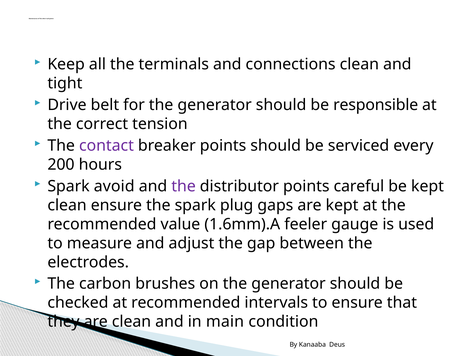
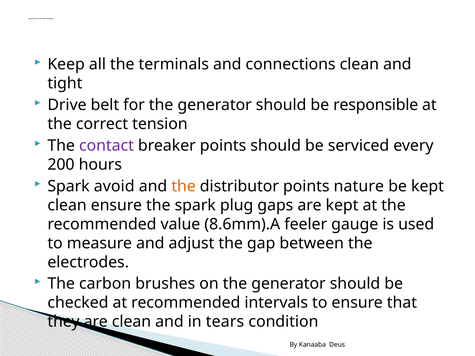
the colour: purple -> orange (184, 186)
careful: careful -> nature (359, 186)
1.6mm).A: 1.6mm).A -> 8.6mm).A (242, 224)
main: main -> tears (225, 322)
